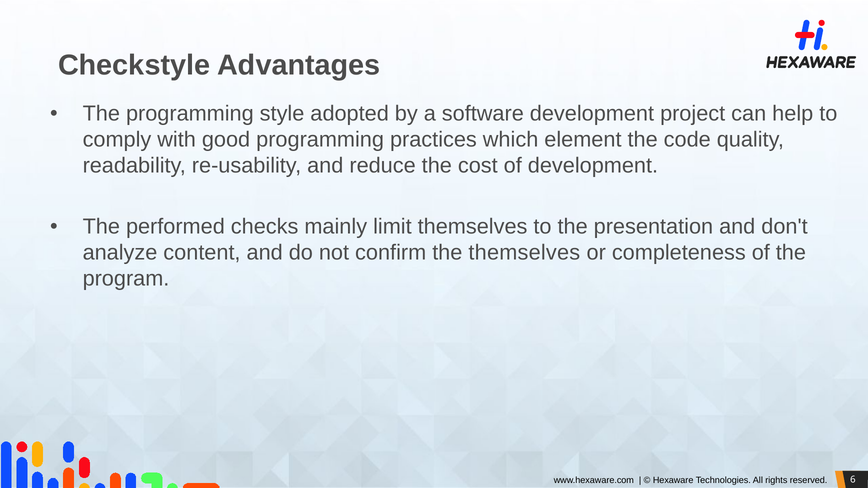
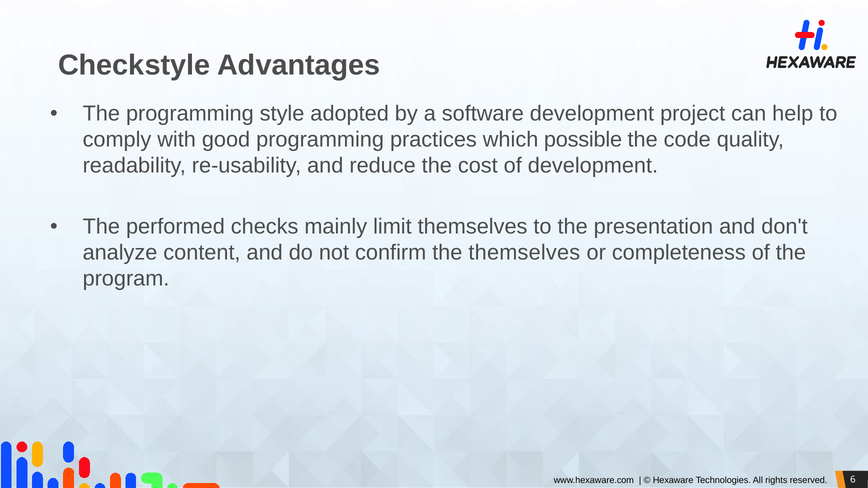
element: element -> possible (583, 140)
